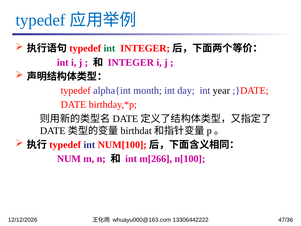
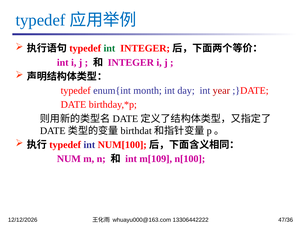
alpha{int: alpha{int -> enum{int (112, 90)
year colour: black -> red (221, 90)
m[266: m[266 -> m[109 (156, 159)
